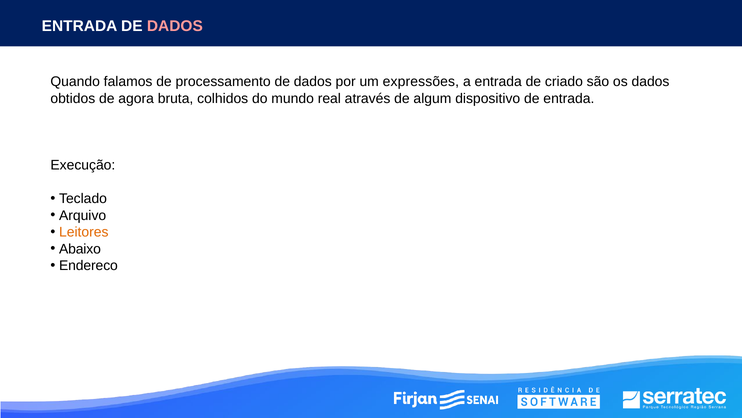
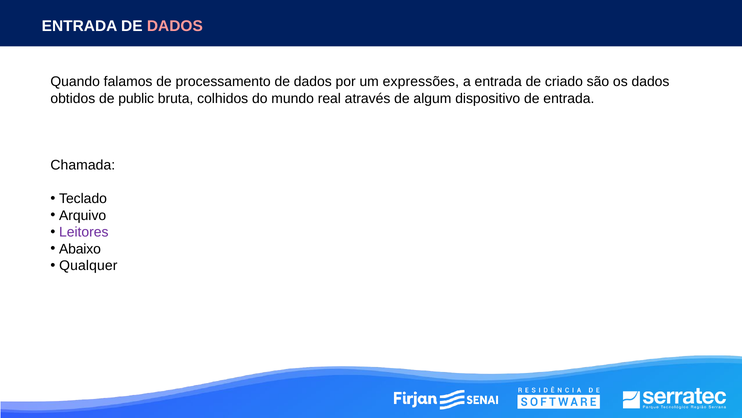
agora: agora -> public (136, 98)
Execução: Execução -> Chamada (83, 165)
Leitores colour: orange -> purple (84, 232)
Endereco: Endereco -> Qualquer (88, 265)
